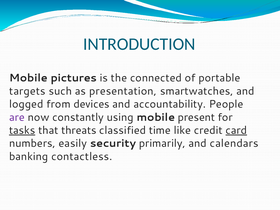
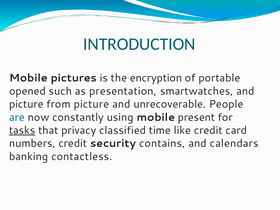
connected: connected -> encryption (156, 78)
targets: targets -> opened (27, 91)
logged: logged -> picture (26, 104)
from devices: devices -> picture (91, 104)
accountability: accountability -> unrecoverable (170, 104)
are colour: purple -> blue (17, 117)
threats: threats -> privacy (79, 130)
card underline: present -> none (236, 130)
numbers easily: easily -> credit (73, 143)
primarily: primarily -> contains (162, 143)
